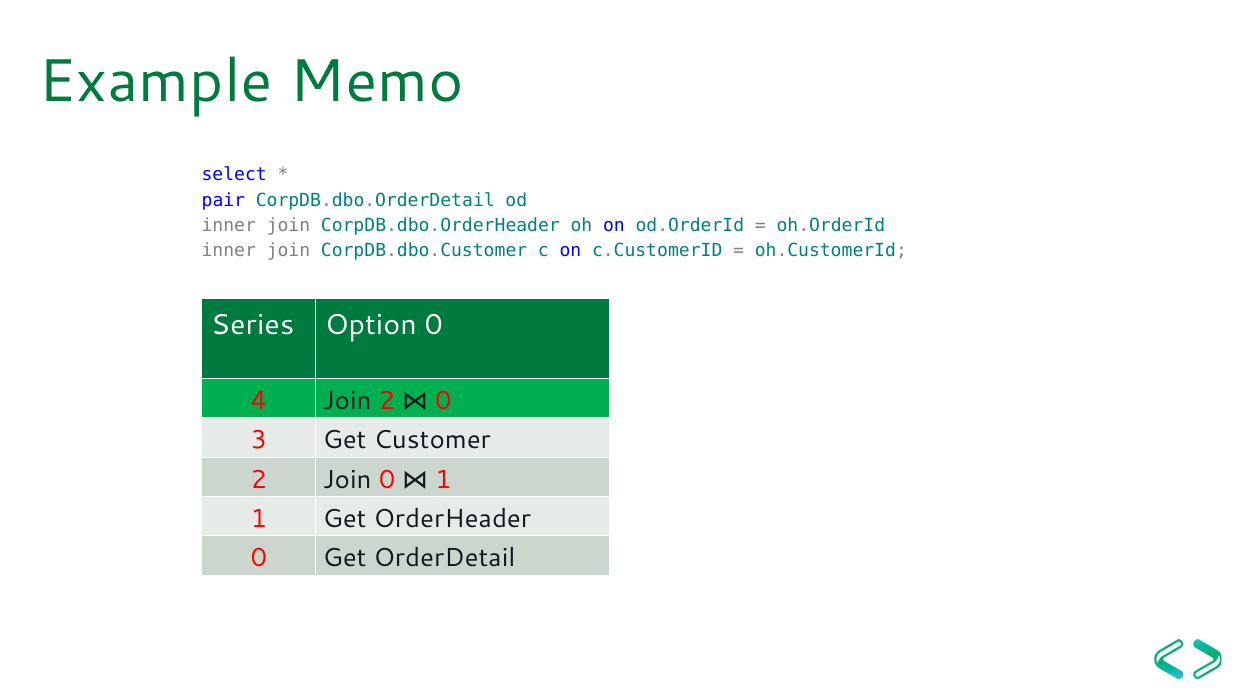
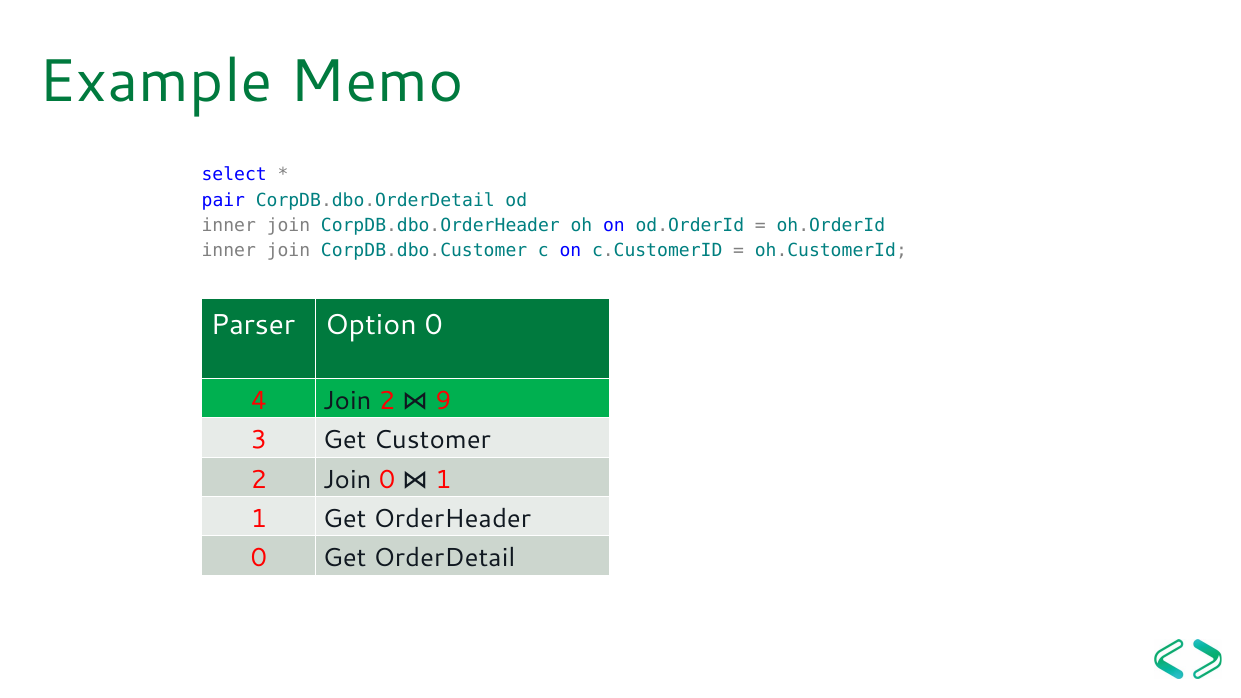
Series: Series -> Parser (253, 325)
0: 0 -> 9 (443, 401)
